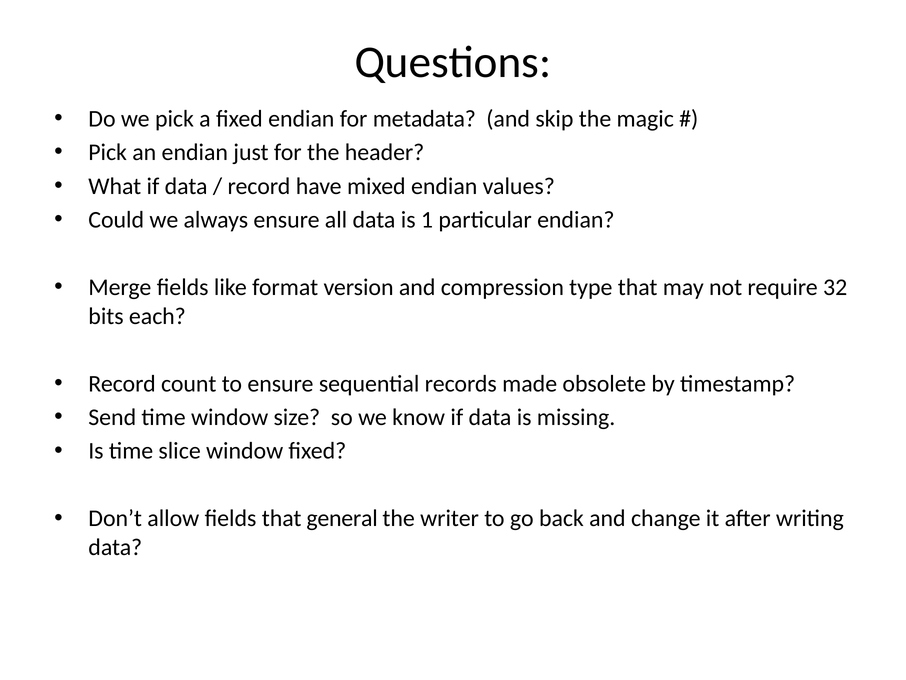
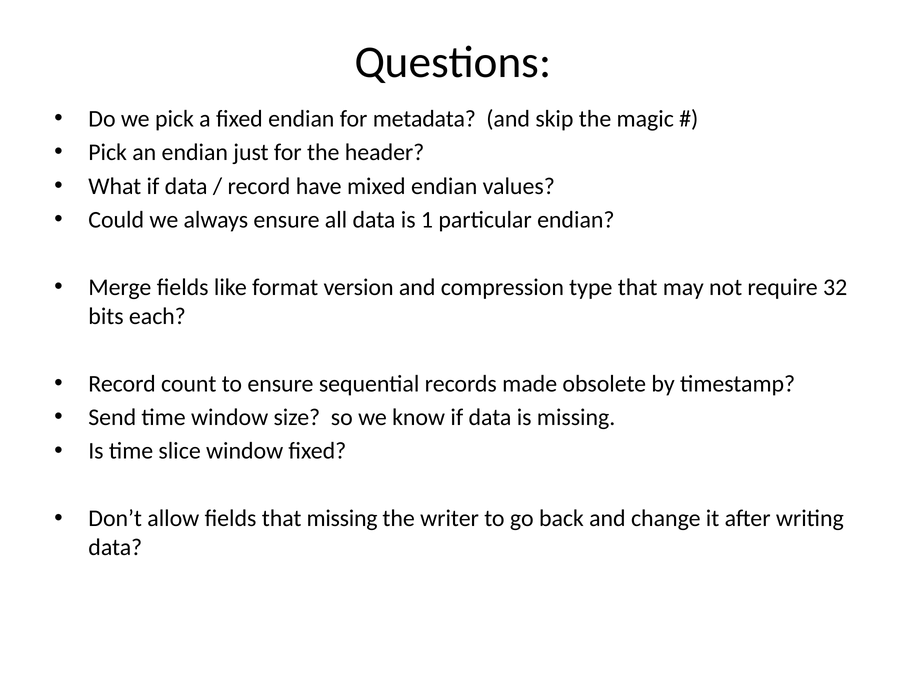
that general: general -> missing (342, 518)
